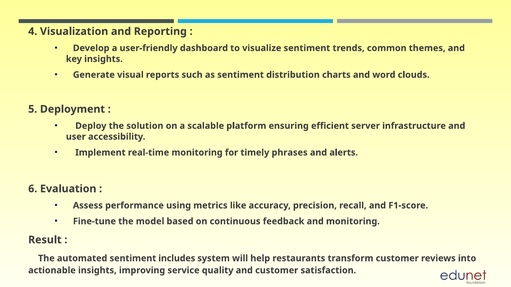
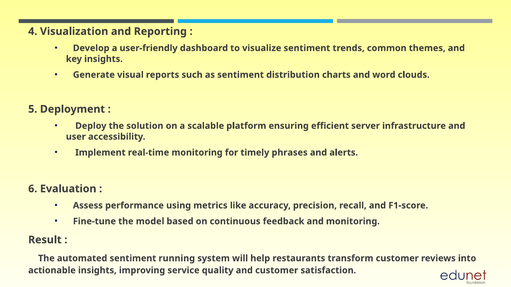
includes: includes -> running (177, 259)
